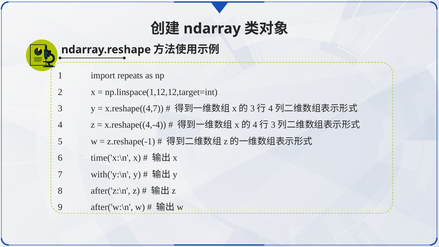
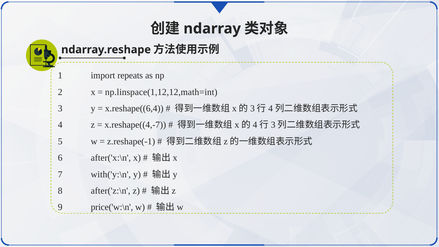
np.linspace(1,12,12,target=int: np.linspace(1,12,12,target=int -> np.linspace(1,12,12,math=int (161, 92)
x.reshape((4,7: x.reshape((4,7 -> x.reshape((6,4 (134, 108)
x.reshape((4,-4: x.reshape((4,-4 -> x.reshape((4,-7 (135, 125)
time('x:\n: time('x:\n -> after('x:\n (111, 158)
after('w:\n: after('w:\n -> price('w:\n (112, 207)
